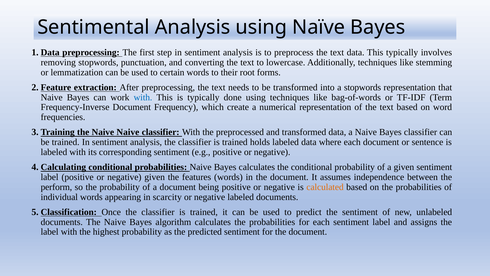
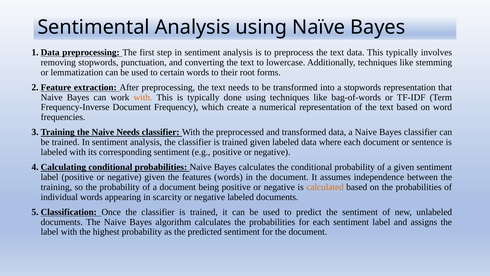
with colour: blue -> orange (143, 97)
Naive Naive: Naive -> Needs (128, 132)
trained holds: holds -> given (260, 142)
perform: perform -> training (56, 187)
